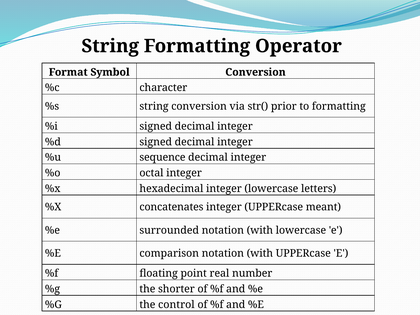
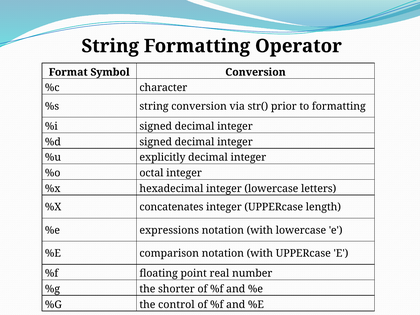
sequence: sequence -> explicitly (162, 158)
meant: meant -> length (323, 207)
surrounded: surrounded -> expressions (169, 230)
